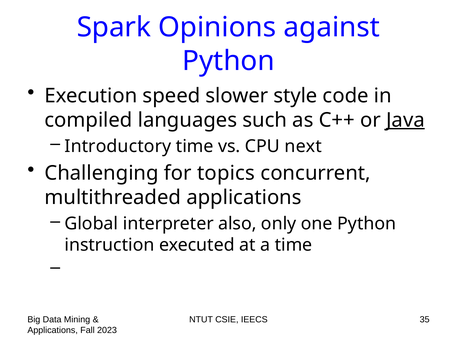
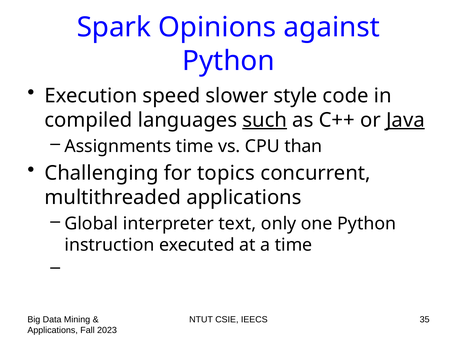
such underline: none -> present (265, 120)
Introductory: Introductory -> Assignments (118, 146)
next: next -> than (303, 146)
also: also -> text (237, 224)
